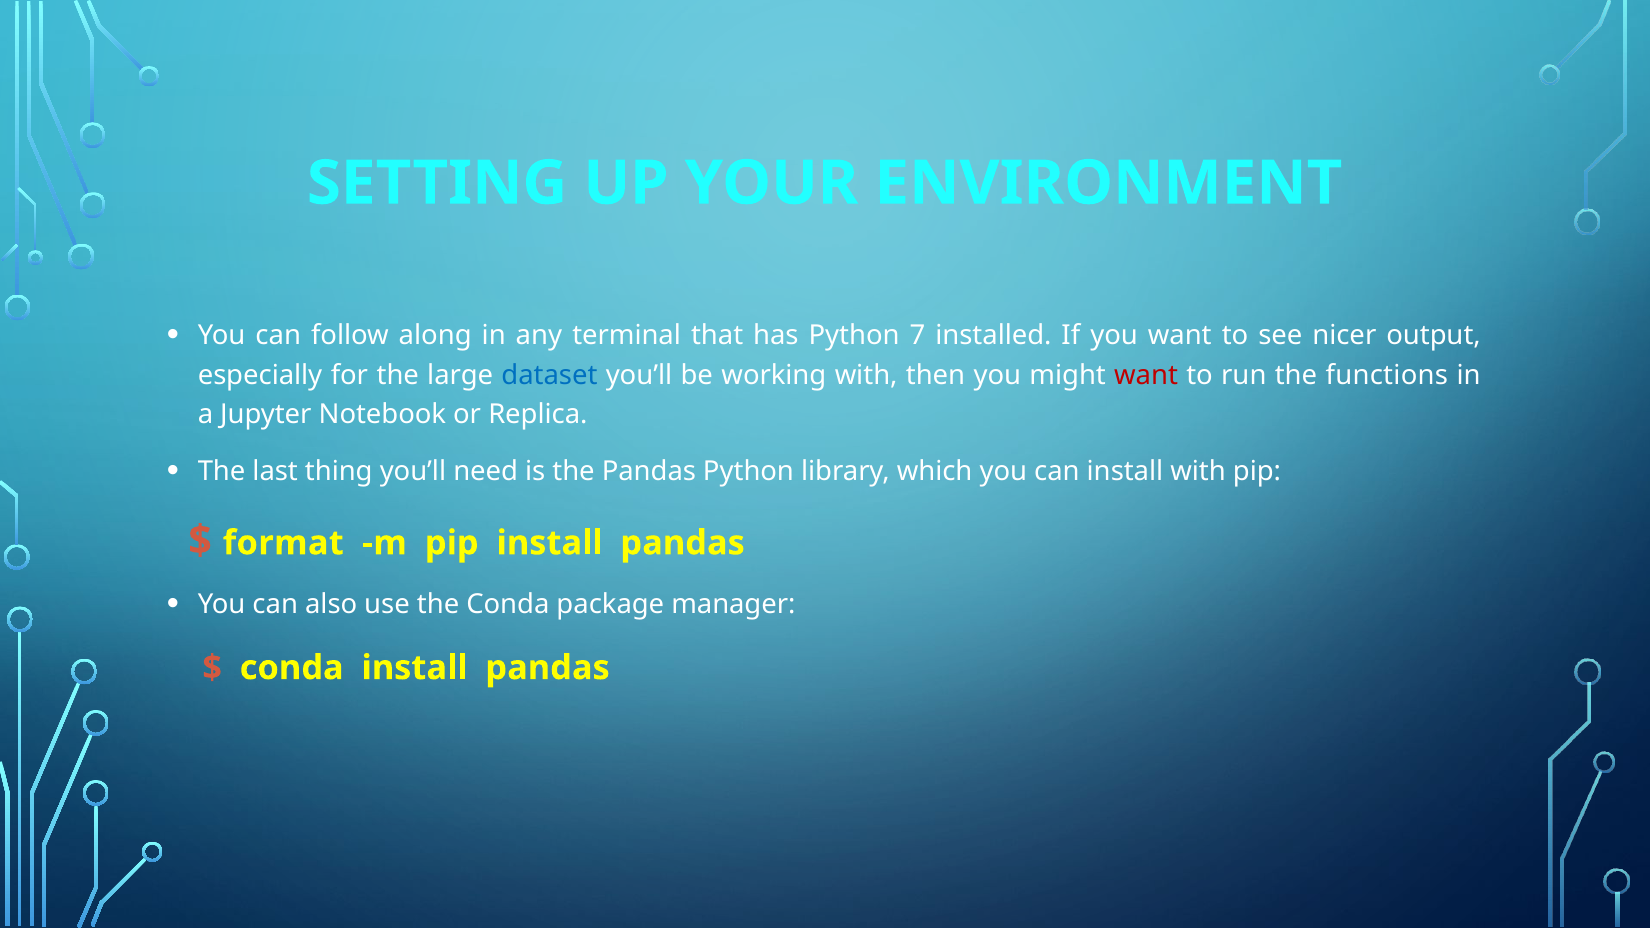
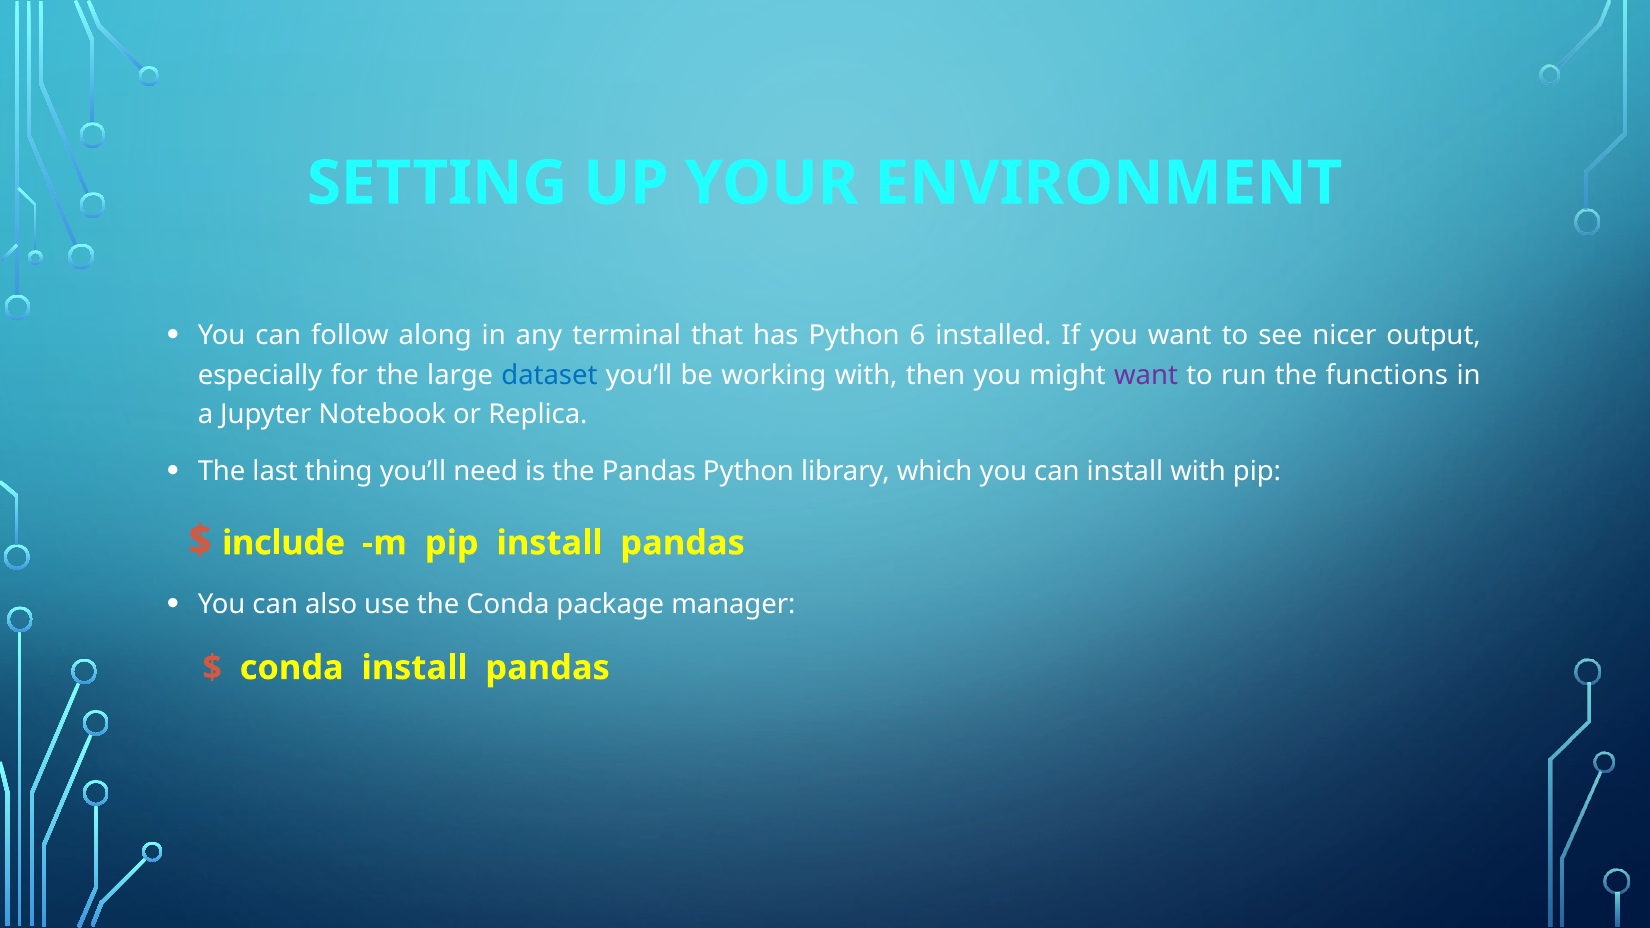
7: 7 -> 6 (917, 336)
want colour: red -> purple (1146, 375)
format: format -> include (284, 543)
